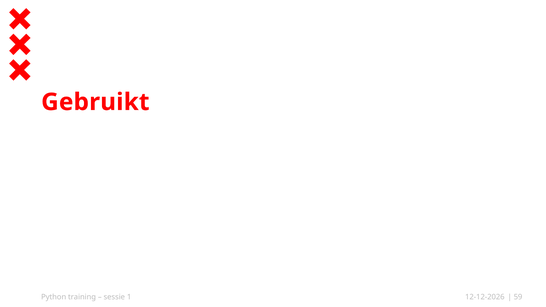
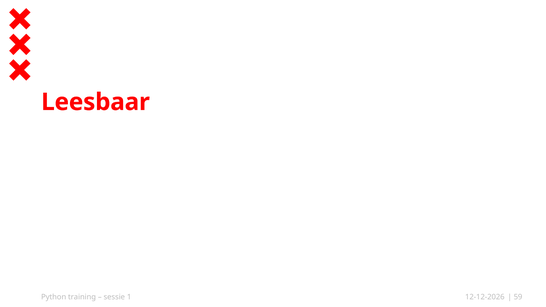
Gebruikt: Gebruikt -> Leesbaar (95, 102)
